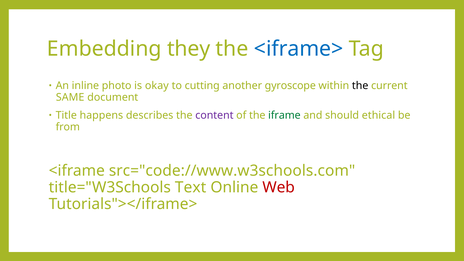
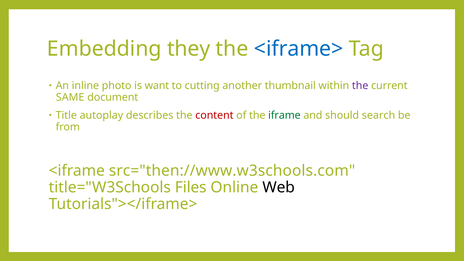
okay: okay -> want (157, 86)
gyroscope: gyroscope -> thumbnail (290, 86)
the colour: black -> purple (360, 86)
happens: happens -> autoplay (101, 115)
content colour: purple -> red (214, 115)
ethical: ethical -> search (378, 115)
src="code://www.w3schools.com: src="code://www.w3schools.com -> src="then://www.w3schools.com (232, 171)
Text: Text -> Files (191, 187)
Web colour: red -> black (279, 187)
